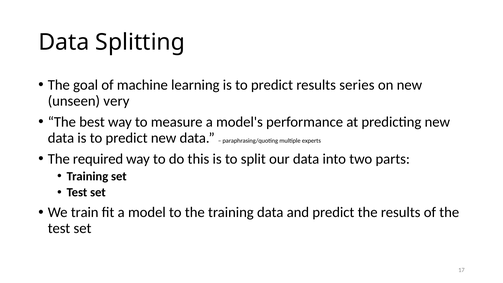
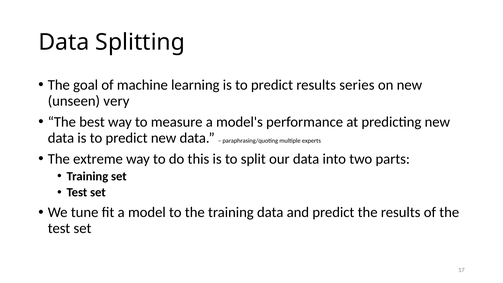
required: required -> extreme (98, 159)
train: train -> tune (85, 212)
